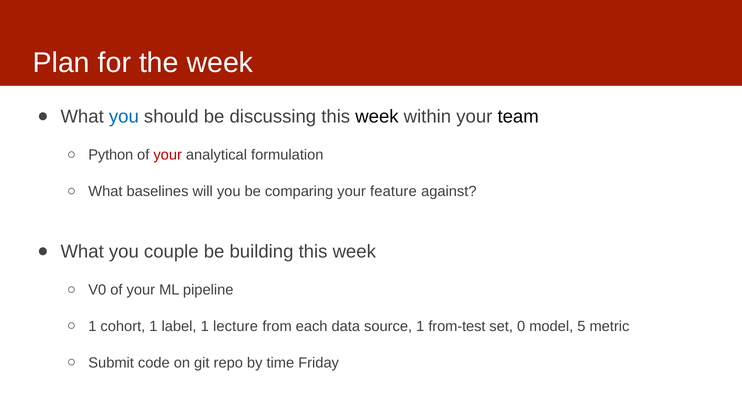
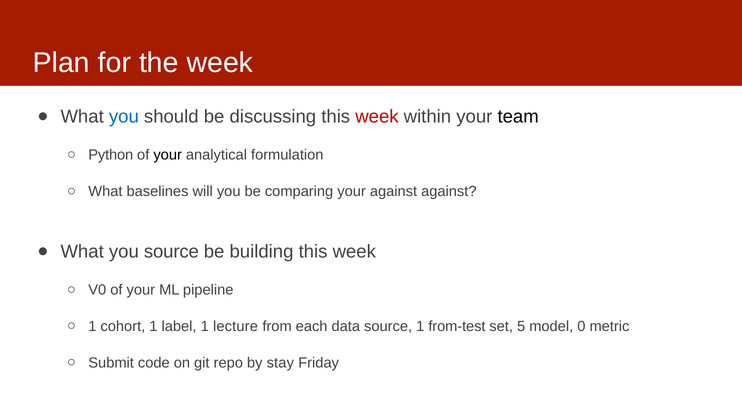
week colour: black -> red (377, 117)
your colour: red -> black (168, 155)
your feature: feature -> against (393, 192)
you couple: couple -> source (171, 252)
0: 0 -> 5 (521, 327)
5: 5 -> 0 (581, 327)
time: time -> stay (280, 363)
